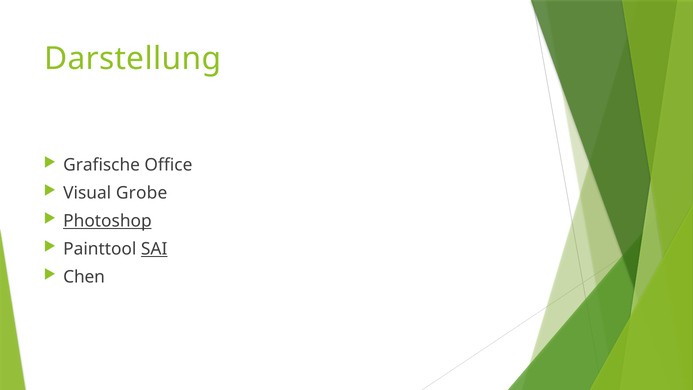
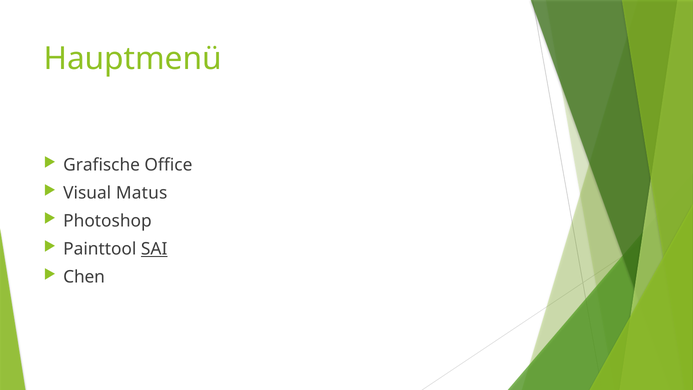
Darstellung: Darstellung -> Hauptmenü (133, 59)
Grobe: Grobe -> Matus (142, 193)
Photoshop underline: present -> none (107, 221)
